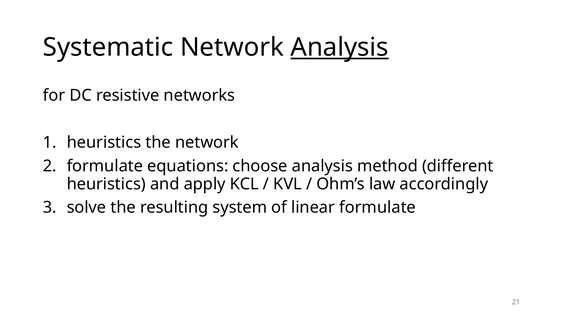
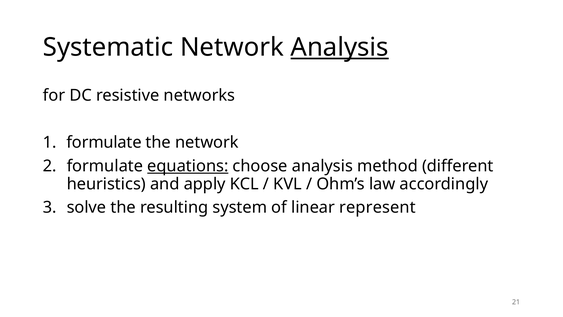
heuristics: heuristics -> formulate (104, 142)
equations underline: none -> present (188, 166)
linear formulate: formulate -> represent (377, 207)
